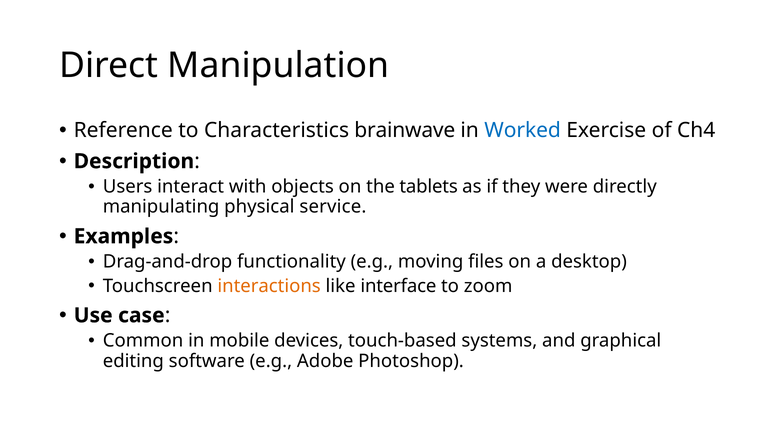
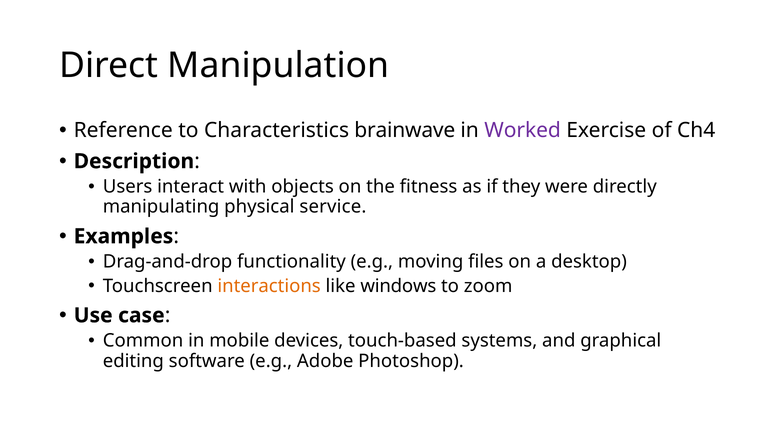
Worked colour: blue -> purple (523, 130)
tablets: tablets -> fitness (429, 187)
interface: interface -> windows (398, 286)
